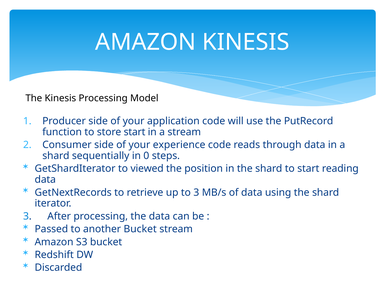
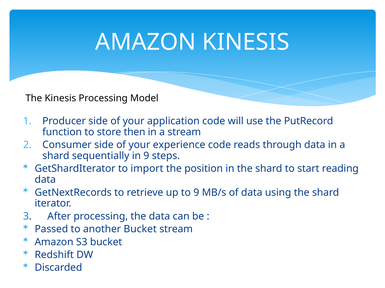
store start: start -> then (135, 132)
in 0: 0 -> 9 (146, 156)
viewed: viewed -> import (147, 169)
to 3: 3 -> 9 (196, 193)
